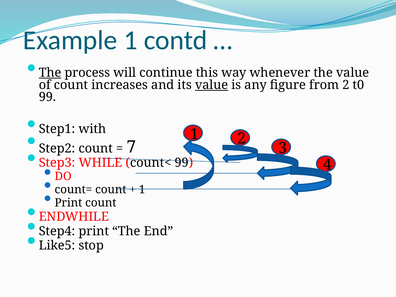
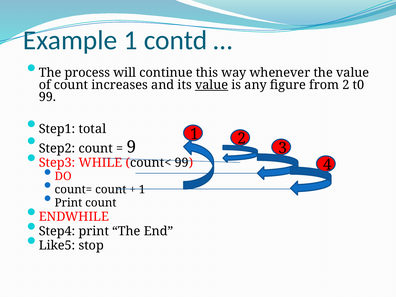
The underline: present -> none (50, 73)
with: with -> total (92, 129)
7: 7 -> 9 (131, 147)
